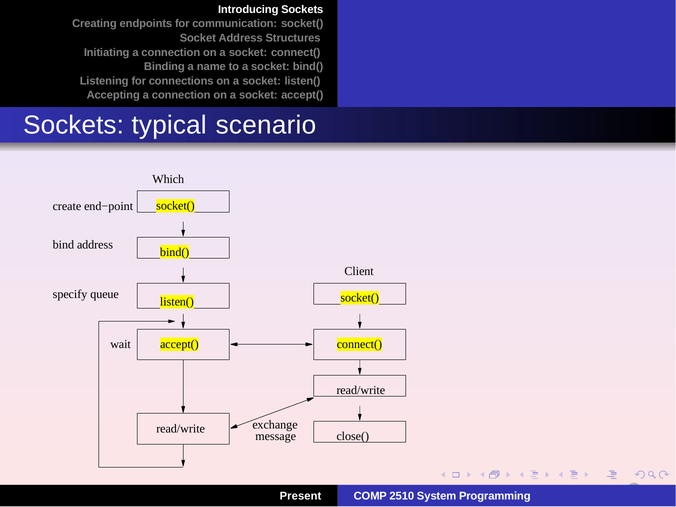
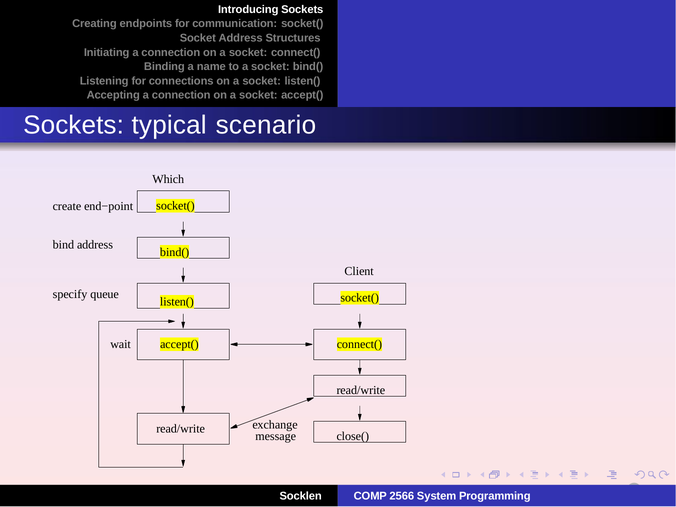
Present: Present -> Socklen (301, 496)
2510: 2510 -> 2566 (402, 496)
